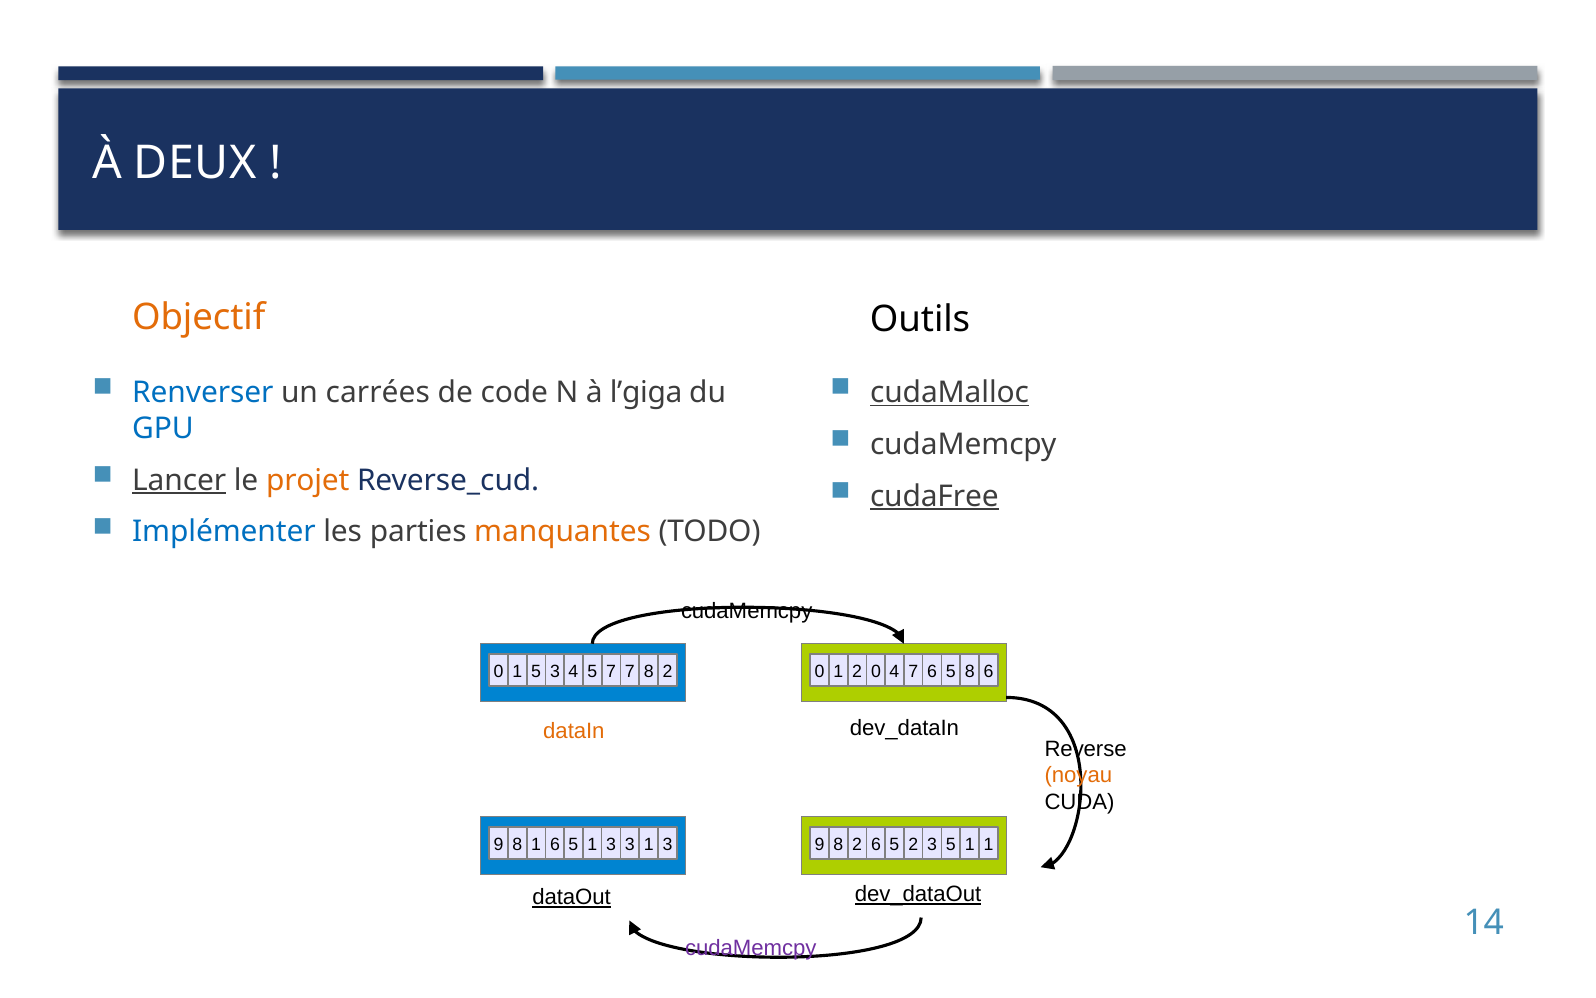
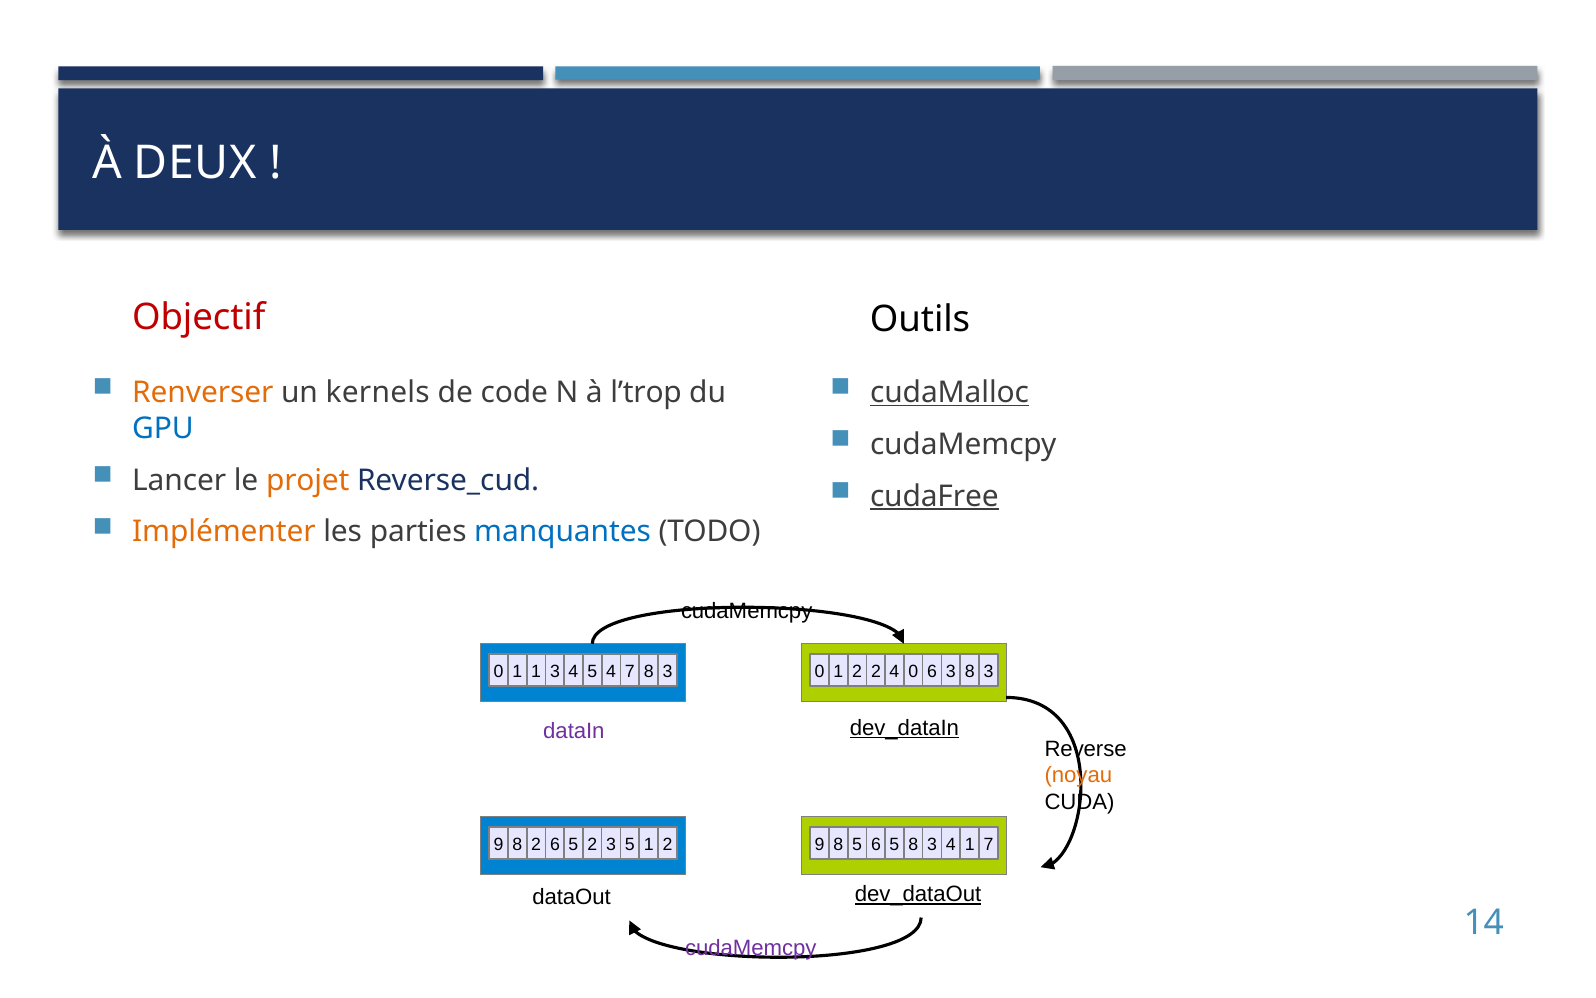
Objectif colour: orange -> red (199, 317)
Renverser colour: blue -> orange (203, 392)
carrées: carrées -> kernels (378, 392)
l’giga: l’giga -> l’trop (646, 392)
Lancer underline: present -> none (179, 480)
Implémenter colour: blue -> orange (224, 532)
manquantes colour: orange -> blue (563, 532)
1 5: 5 -> 1 (536, 671)
5 7: 7 -> 4 (611, 671)
2: 2 -> 3 (668, 671)
2 0: 0 -> 2 (876, 671)
0 7: 7 -> 0 (913, 671)
6 5: 5 -> 3 (951, 671)
6: 6 -> 3 (989, 671)
dev_dataIn underline: none -> present (904, 728)
dataIn colour: orange -> purple (574, 731)
8 1: 1 -> 2 (536, 844)
9 1: 1 -> 2 (592, 844)
3 3: 3 -> 5 (630, 844)
3: 3 -> 2 (668, 844)
8 2: 2 -> 5 (857, 844)
9 2: 2 -> 8 (913, 844)
5: 5 -> 4 (951, 844)
5 1: 1 -> 7 (989, 844)
dataOut underline: present -> none (572, 897)
